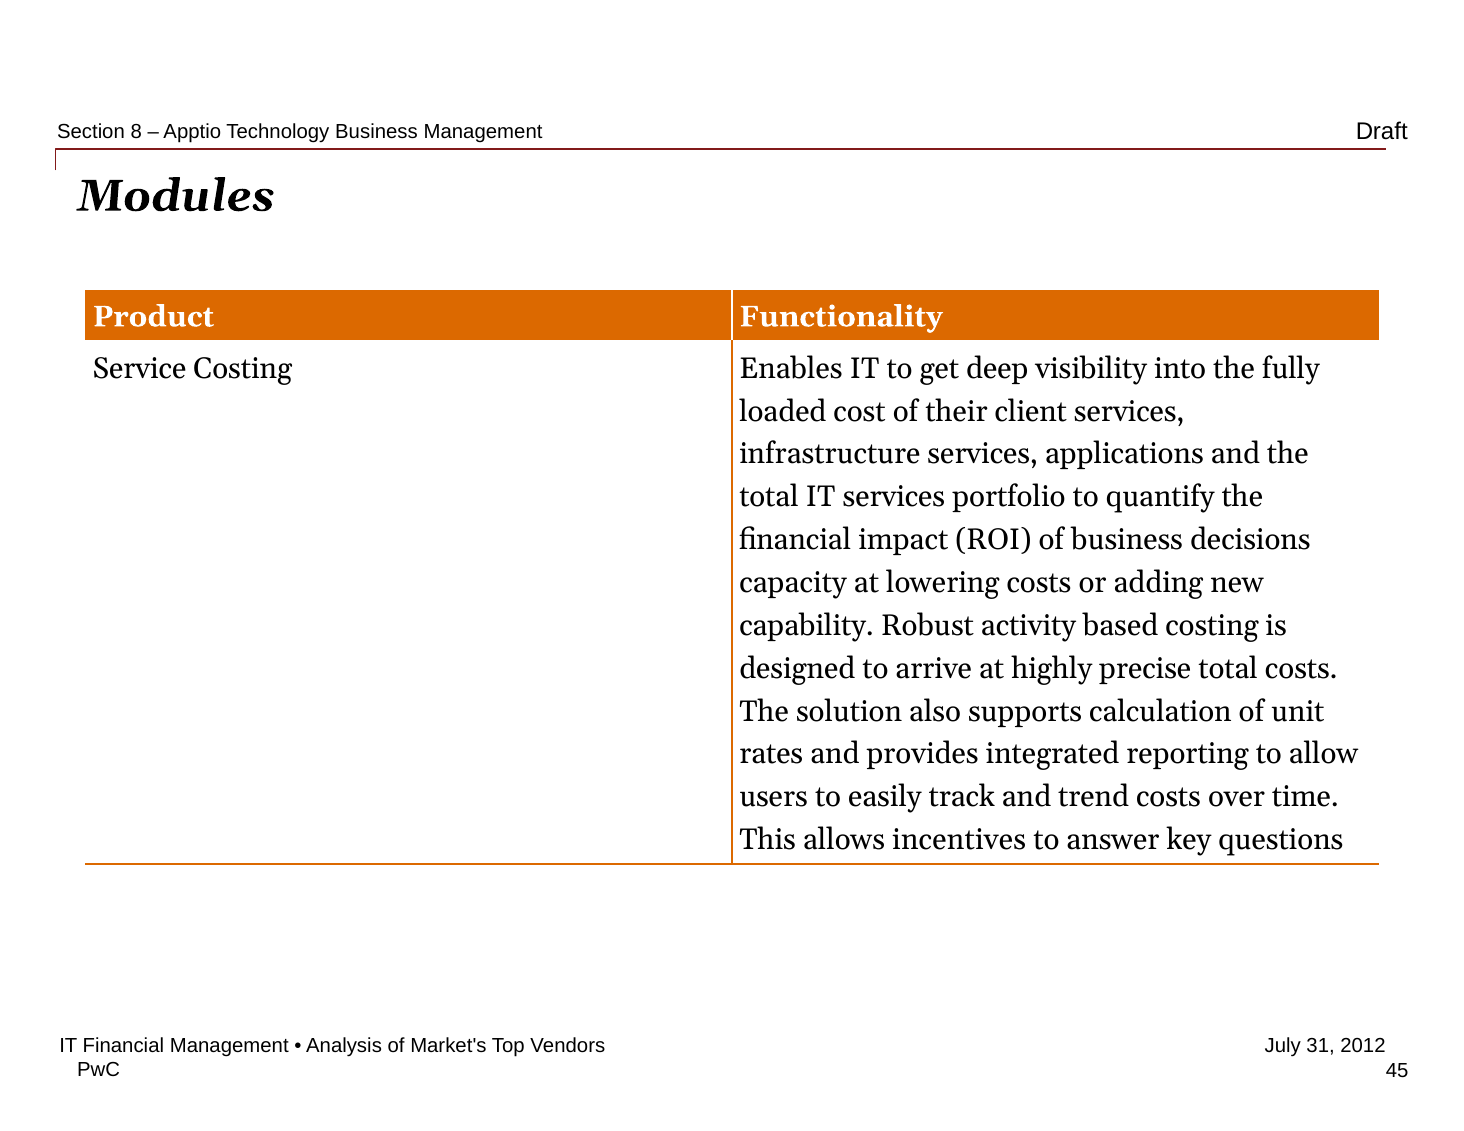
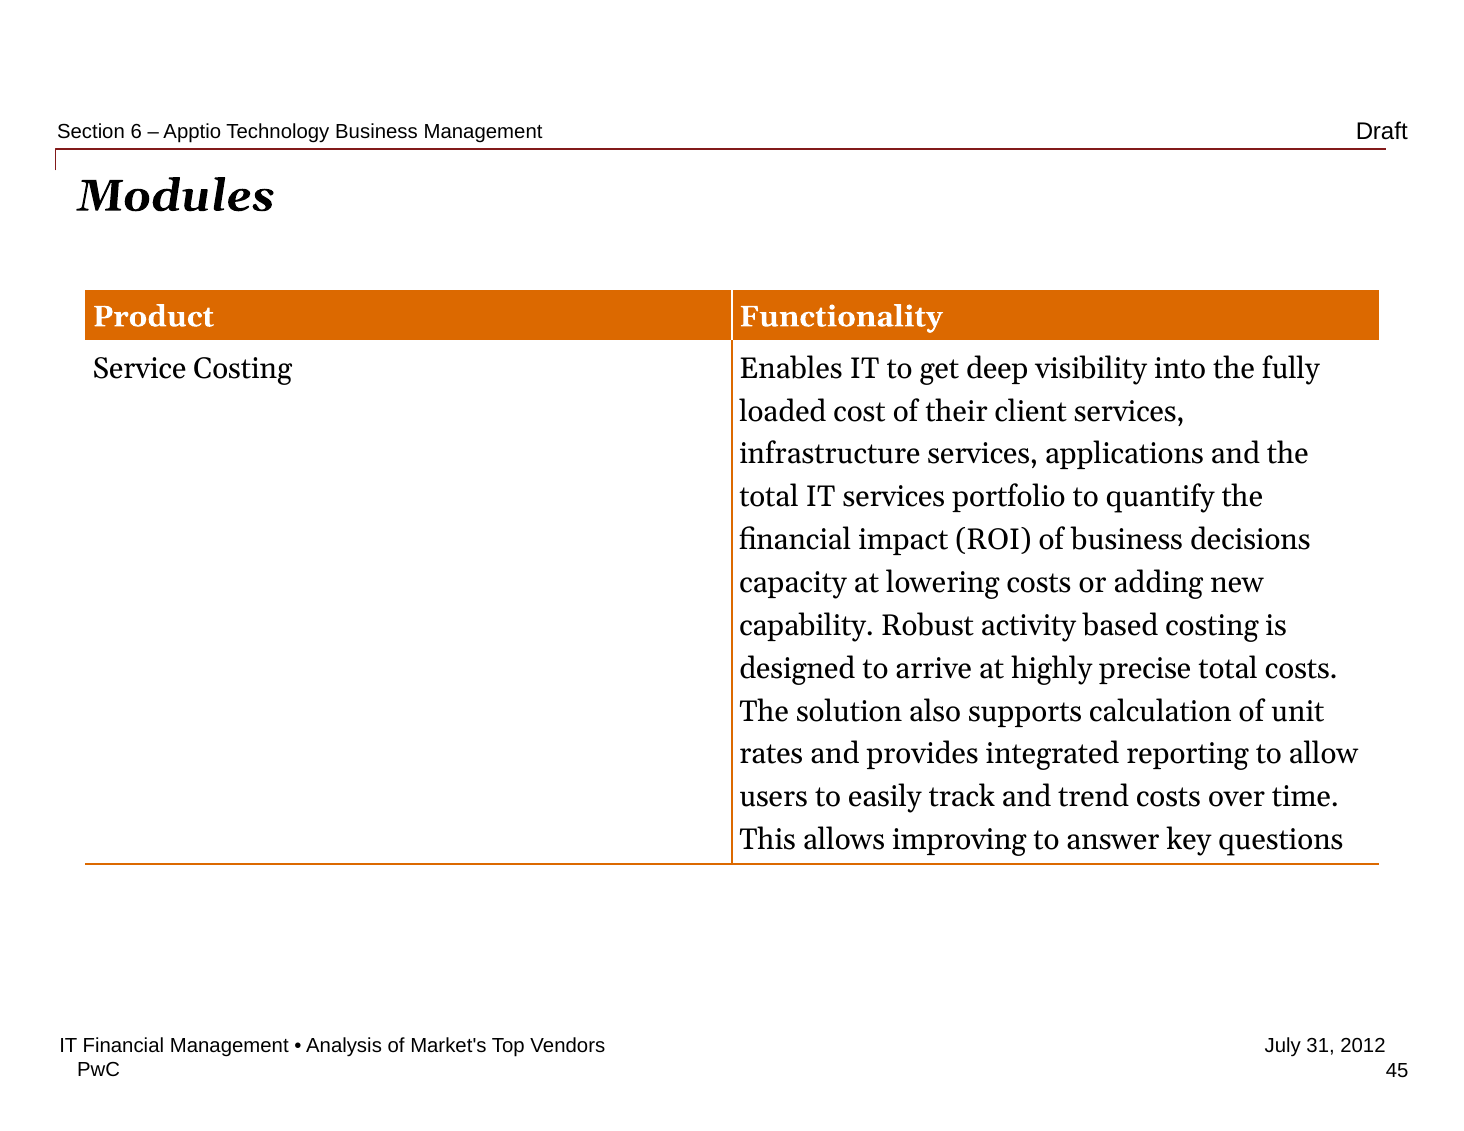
8: 8 -> 6 (136, 132)
incentives: incentives -> improving (959, 840)
